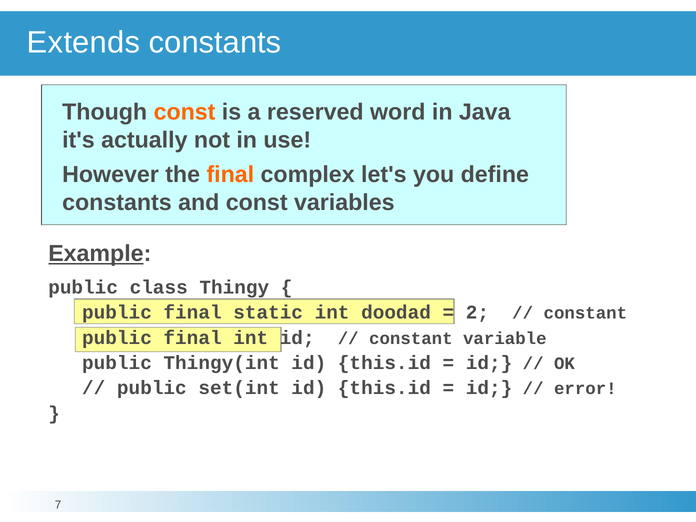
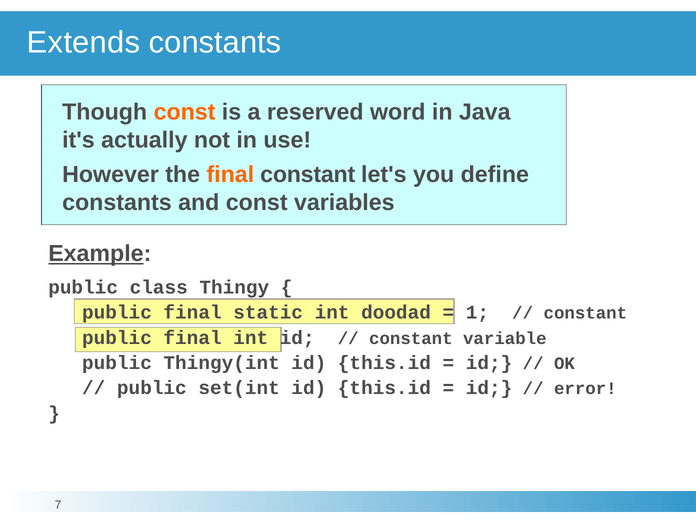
final complex: complex -> constant (308, 175)
2: 2 -> 1 (477, 313)
